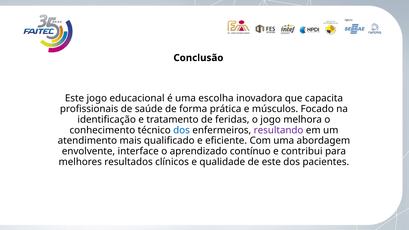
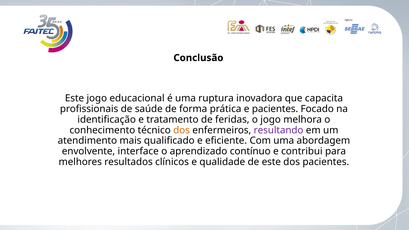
escolha: escolha -> ruptura (216, 98)
e músculos: músculos -> pacientes (275, 109)
dos colour: blue -> orange (182, 130)
